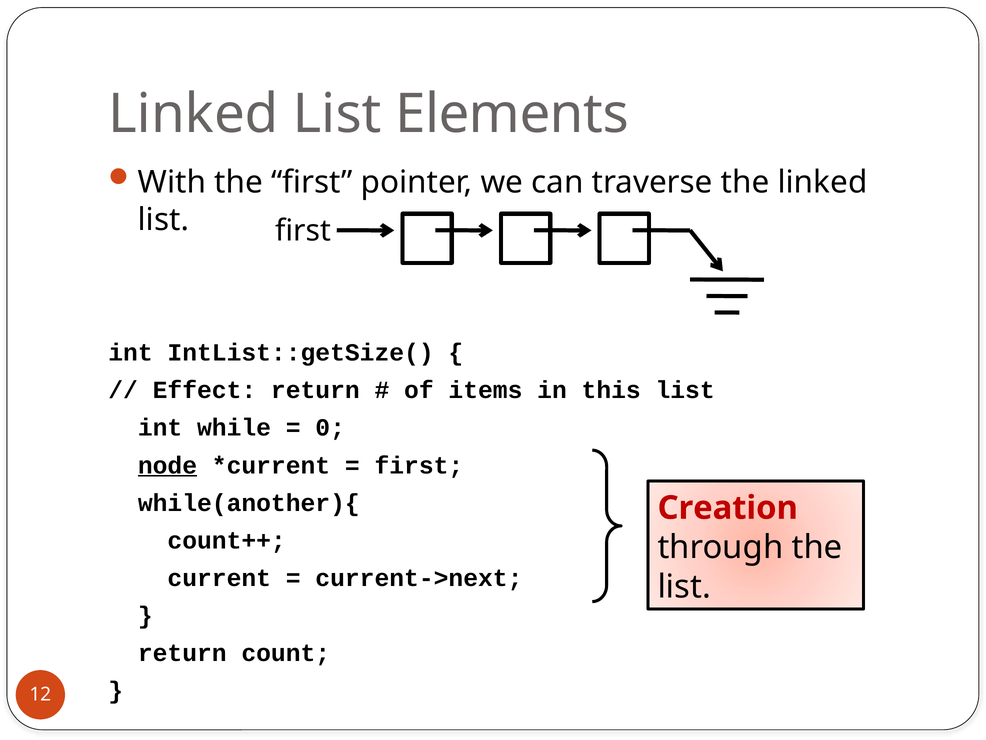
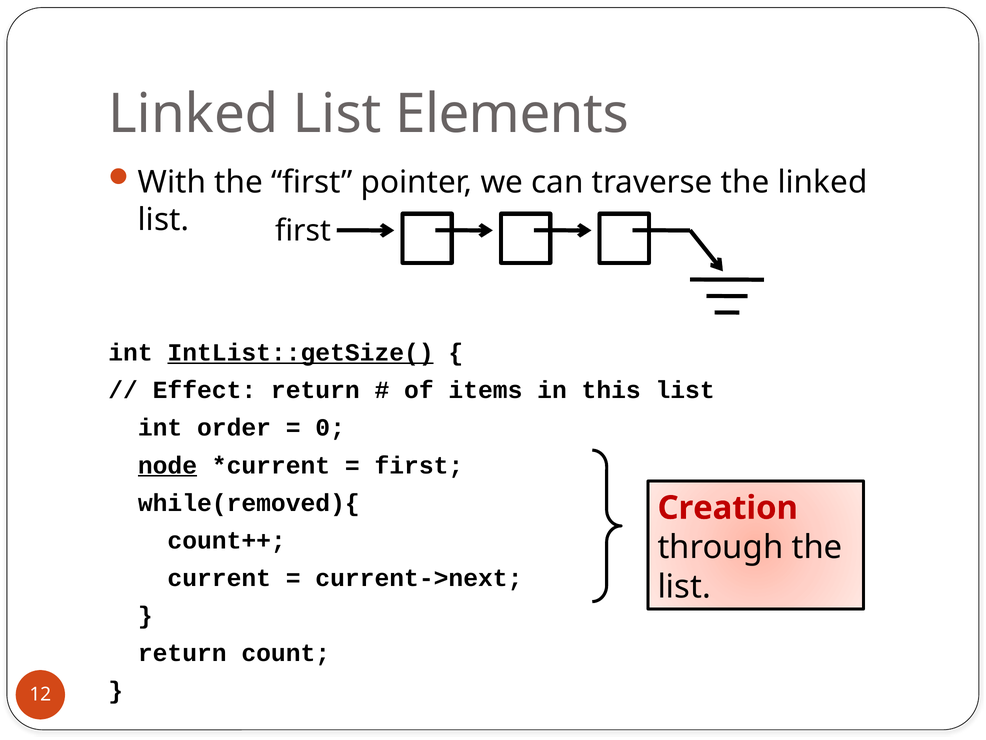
IntList::getSize( underline: none -> present (301, 352)
while: while -> order (234, 428)
while(another){: while(another){ -> while(removed){ (249, 503)
